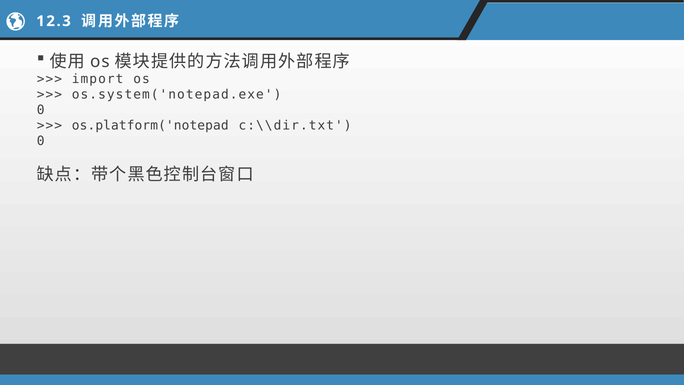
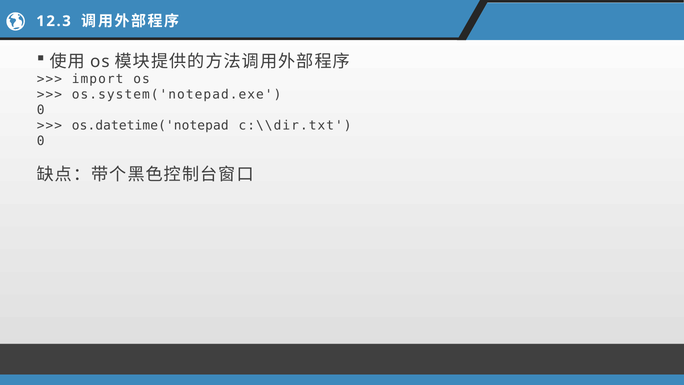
os.platform('notepad: os.platform('notepad -> os.datetime('notepad (150, 125)
